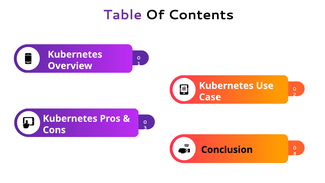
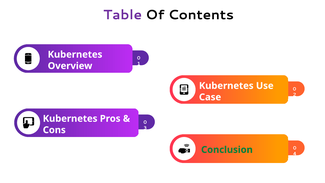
Conclusion colour: black -> green (227, 150)
